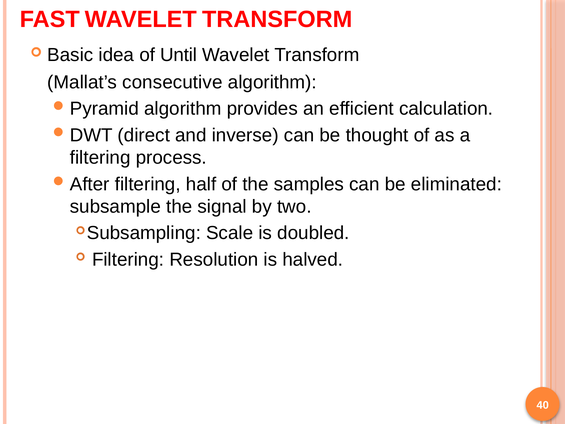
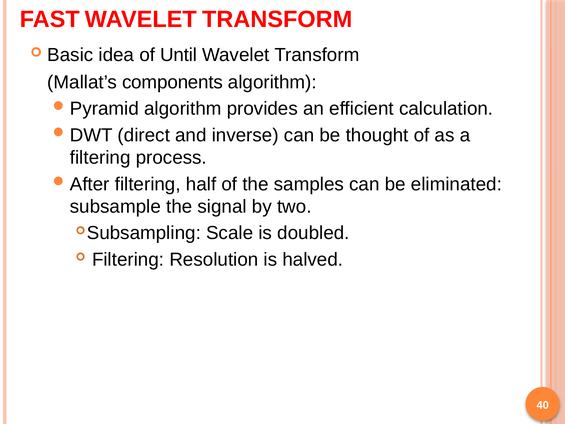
consecutive: consecutive -> components (173, 82)
